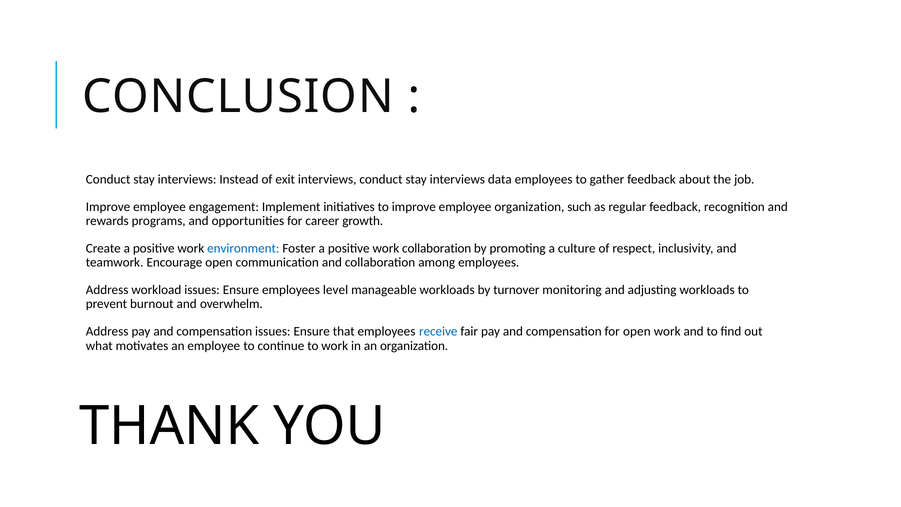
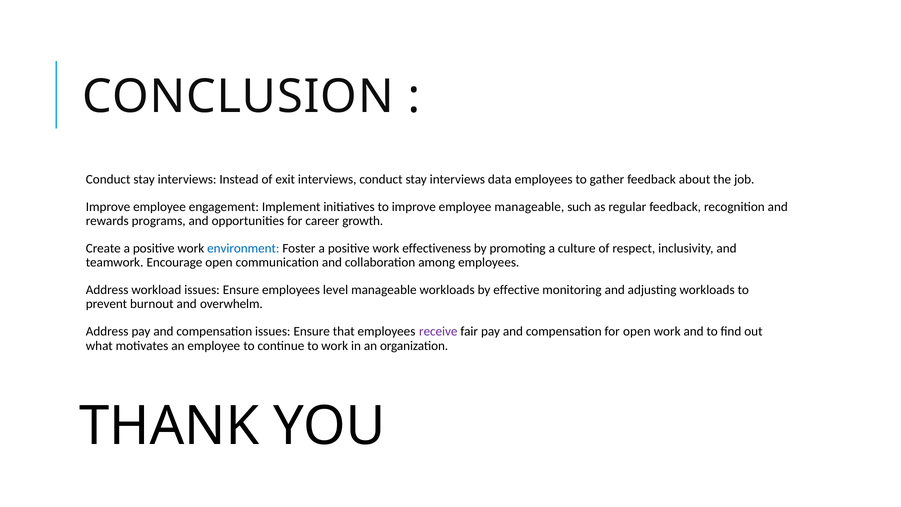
employee organization: organization -> manageable (529, 207)
work collaboration: collaboration -> effectiveness (437, 248)
turnover: turnover -> effective (516, 290)
receive colour: blue -> purple (438, 331)
